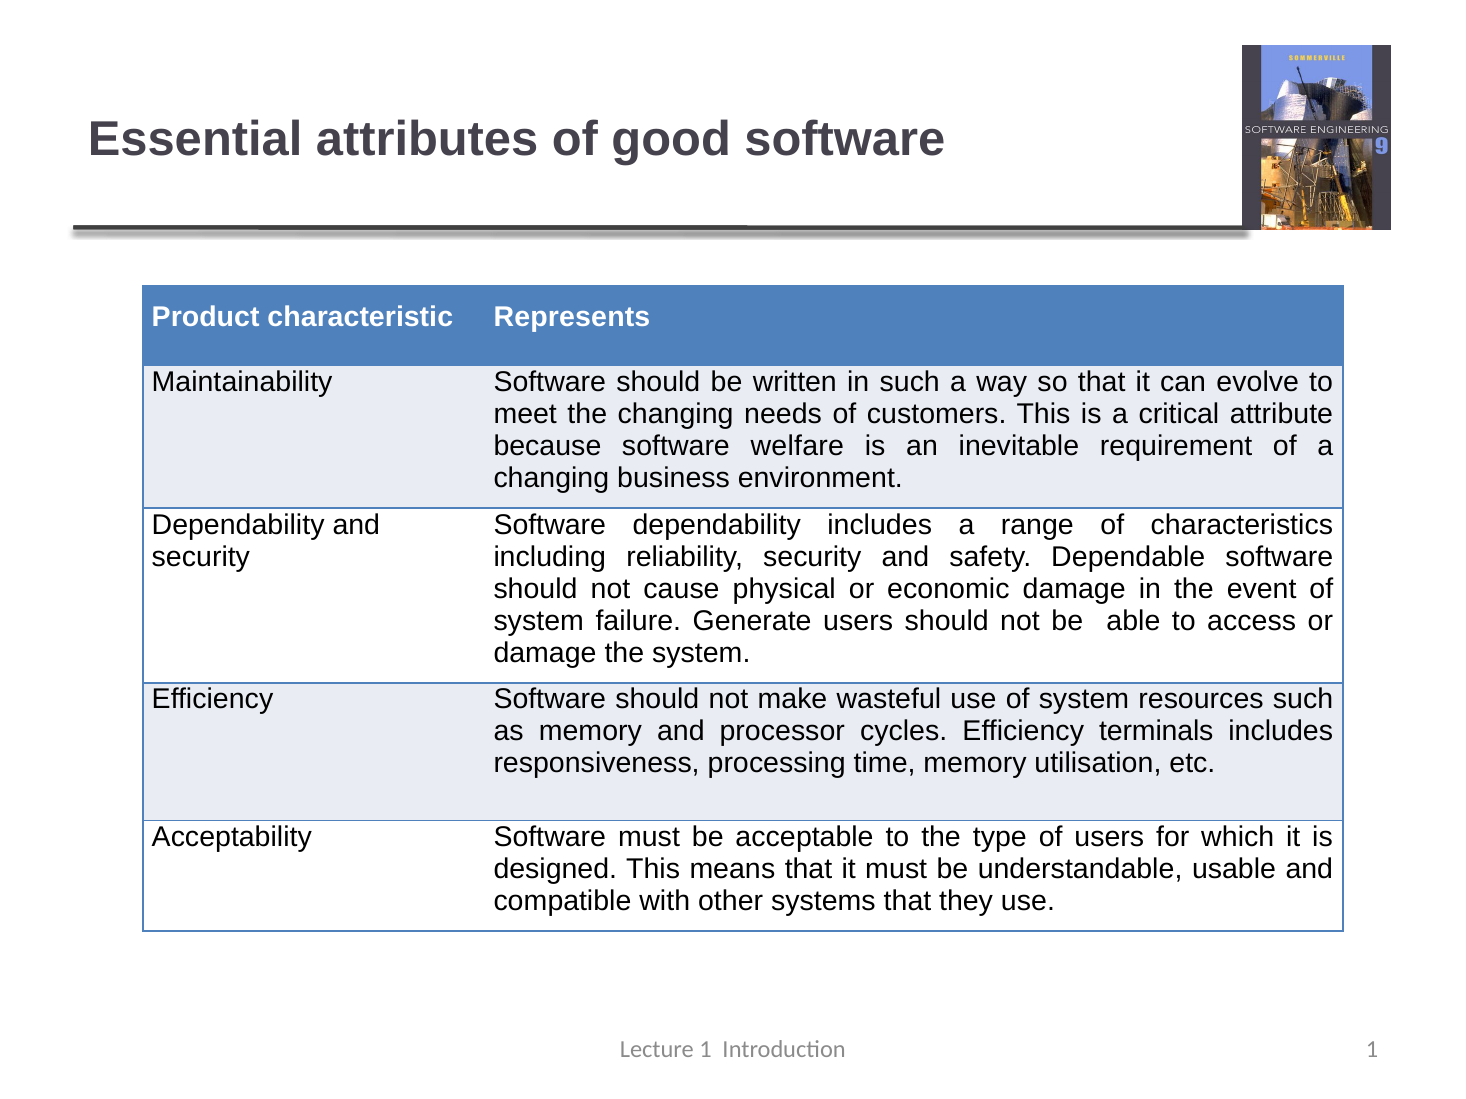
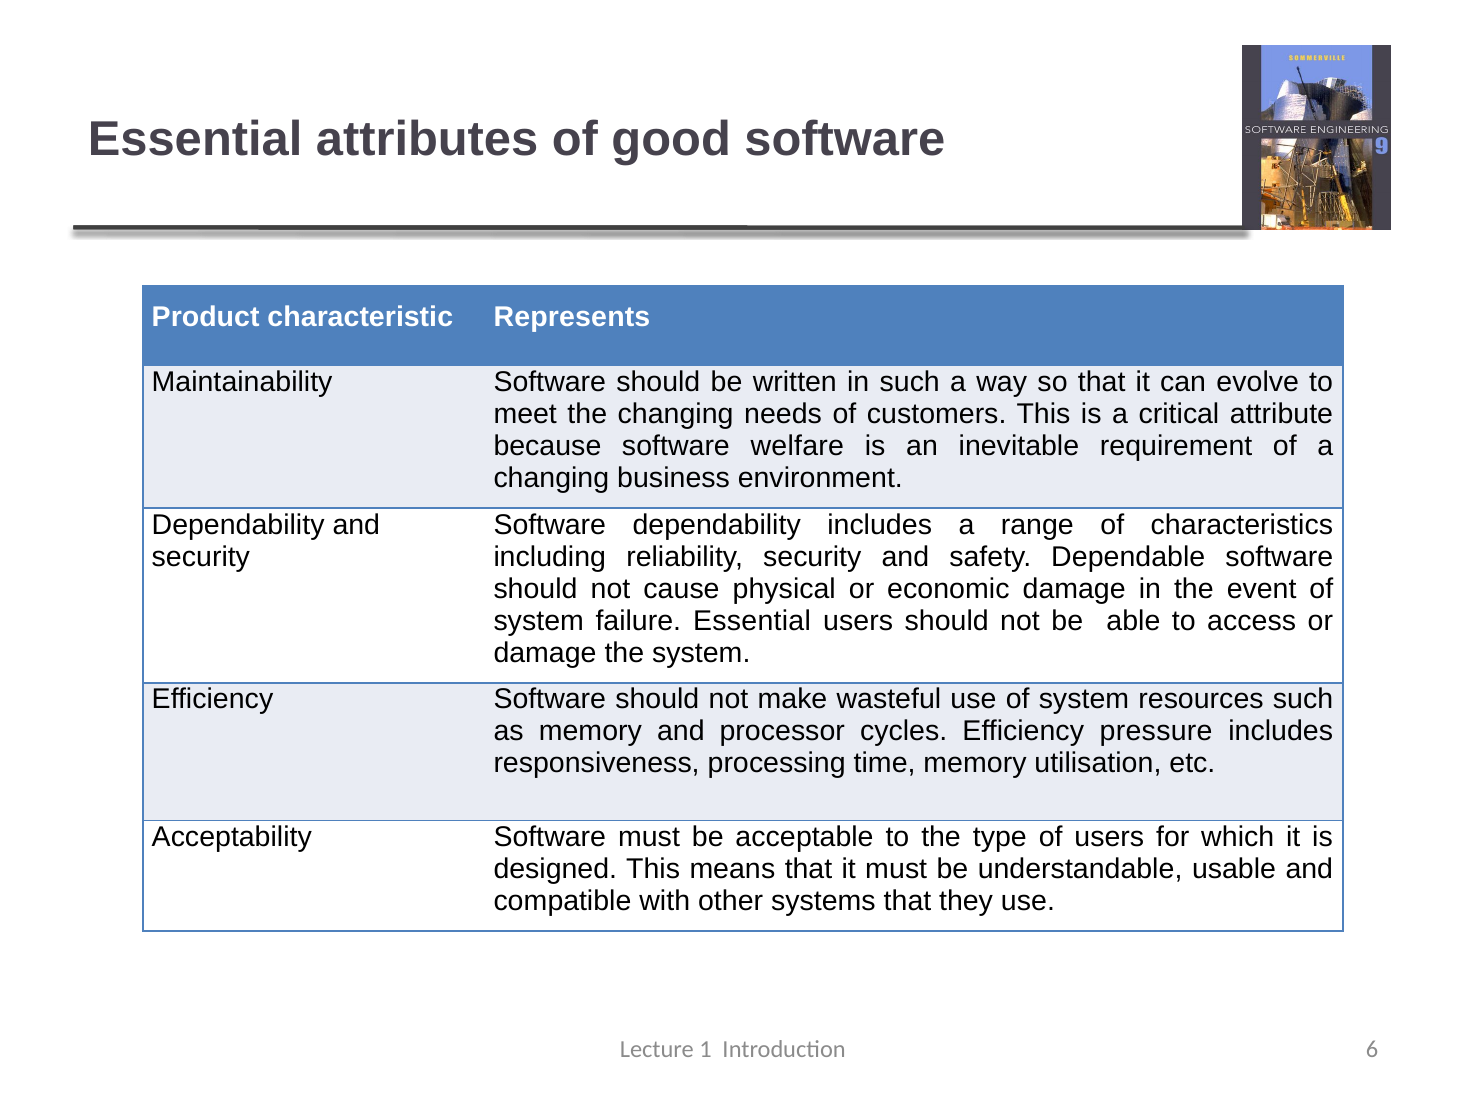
failure Generate: Generate -> Essential (752, 621)
terminals: terminals -> pressure (1156, 732)
Introduction 1: 1 -> 6 (1372, 1050)
